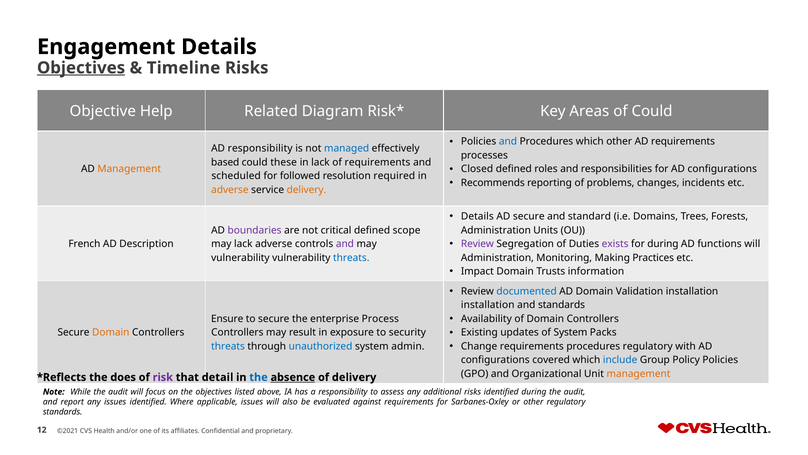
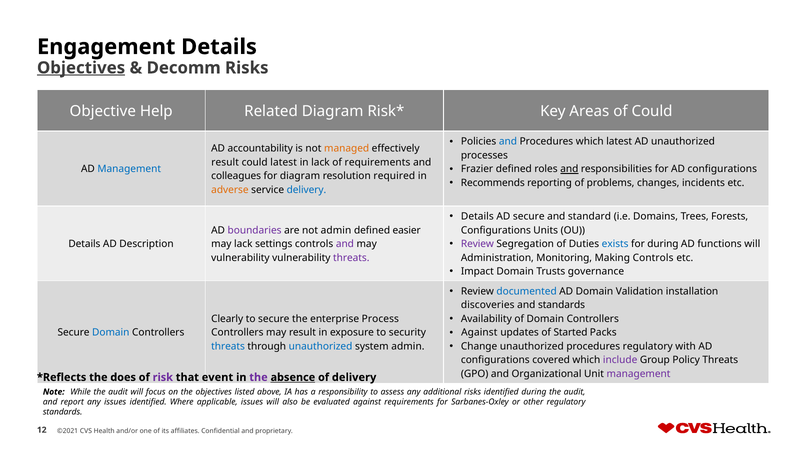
Timeline: Timeline -> Decomm (184, 68)
which other: other -> latest (619, 141)
AD requirements: requirements -> unauthorized (683, 141)
AD responsibility: responsibility -> accountability (260, 148)
managed colour: blue -> orange (347, 148)
based: based -> result (225, 162)
could these: these -> latest (284, 162)
Closed: Closed -> Frazier (477, 169)
and underline: none -> present (569, 169)
Management colour: orange -> blue (129, 169)
scheduled: scheduled -> colleagues (236, 176)
for followed: followed -> diagram (300, 176)
delivery colour: orange -> blue (306, 190)
not critical: critical -> admin (336, 230)
scope: scope -> easier (407, 230)
Administration: Administration -> Configurations (496, 230)
exists colour: purple -> blue (615, 244)
French: French -> Details (84, 244)
lack adverse: adverse -> settings (274, 244)
threats colour: blue -> purple (351, 257)
Making Practices: Practices -> Controls (653, 257)
information: information -> governance (596, 271)
installation: installation -> discoveries (488, 305)
Ensure: Ensure -> Clearly (227, 319)
Existing: Existing -> Against (479, 332)
of System: System -> Started (570, 332)
Domain colour: orange -> blue (111, 332)
Change requirements: requirements -> unauthorized (532, 346)
include colour: blue -> purple (620, 360)
Policy Policies: Policies -> Threats (720, 360)
management colour: orange -> purple (639, 374)
detail: detail -> event (217, 377)
the colour: blue -> purple (258, 377)
